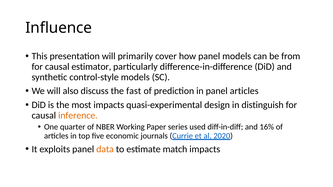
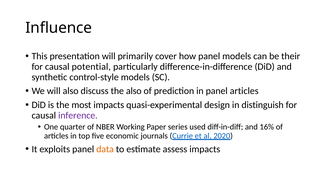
from: from -> their (291, 56)
estimator: estimator -> potential (91, 67)
the fast: fast -> also (134, 91)
inference colour: orange -> purple (78, 116)
match: match -> assess (175, 149)
